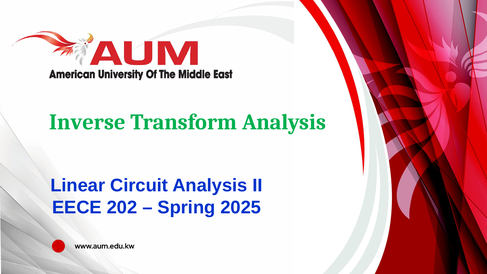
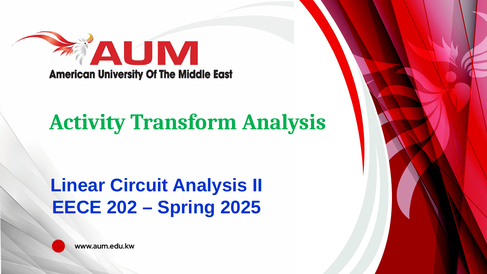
Inverse: Inverse -> Activity (88, 122)
